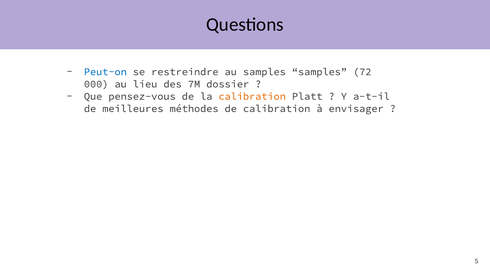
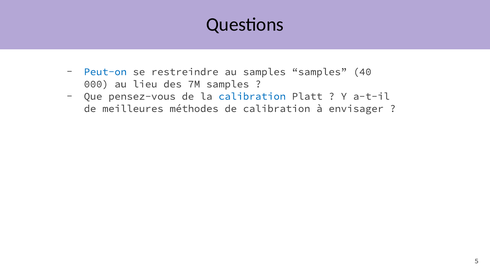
72: 72 -> 40 (362, 72)
7M dossier: dossier -> samples (228, 84)
calibration colour: orange -> blue (252, 96)
